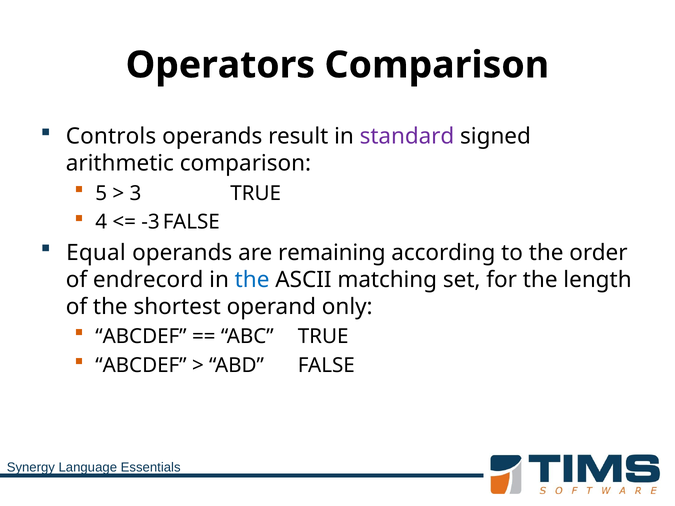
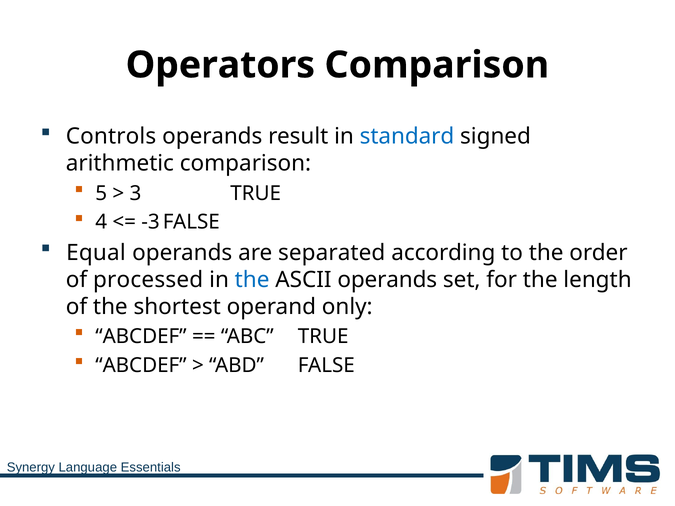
standard colour: purple -> blue (407, 137)
remaining: remaining -> separated (332, 253)
endrecord: endrecord -> processed (148, 280)
ASCII matching: matching -> operands (387, 280)
